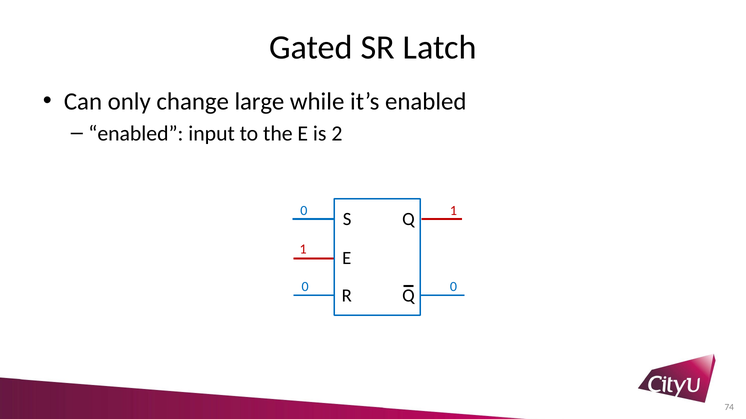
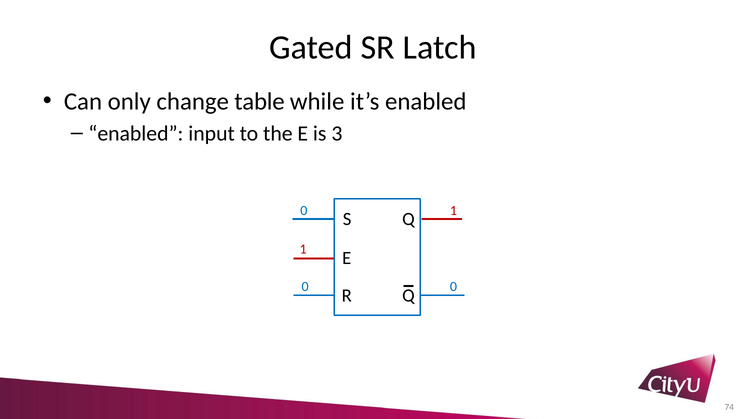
large: large -> table (259, 101)
2: 2 -> 3 (337, 134)
